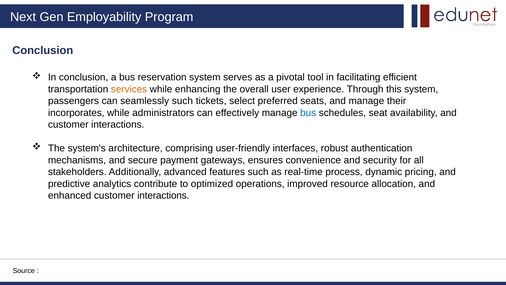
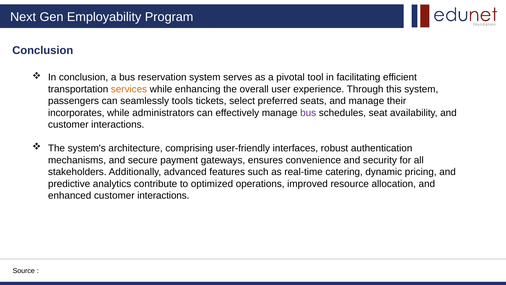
seamlessly such: such -> tools (182, 101)
bus colour: blue -> purple (308, 113)
process: process -> catering (344, 172)
